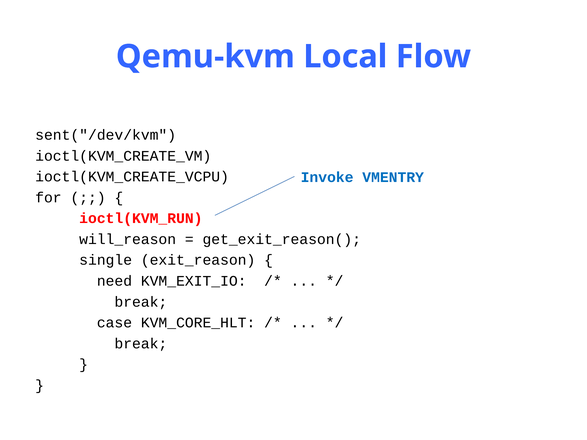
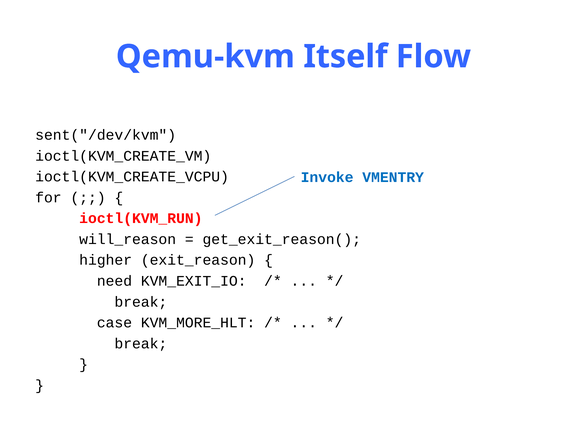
Local: Local -> Itself (345, 57)
single: single -> higher (106, 260)
KVM_CORE_HLT: KVM_CORE_HLT -> KVM_MORE_HLT (198, 323)
